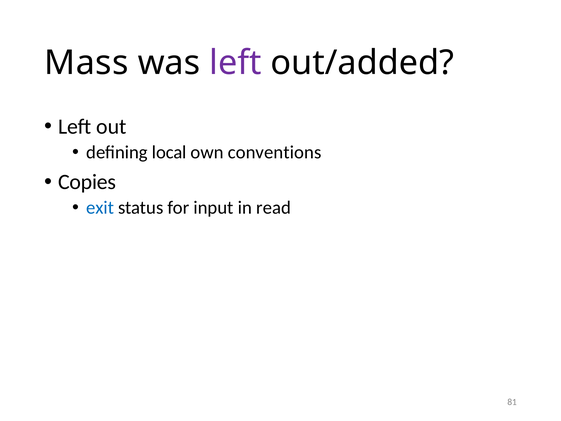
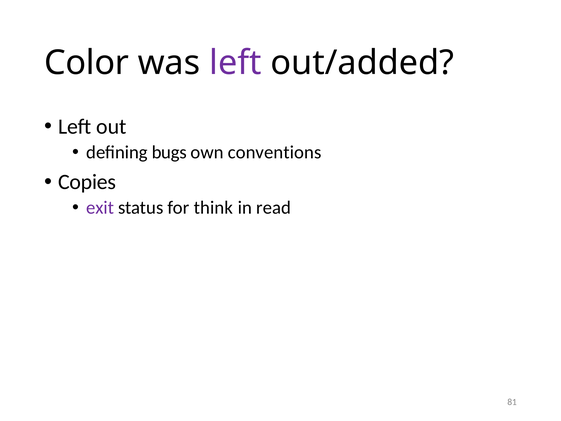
Mass: Mass -> Color (87, 63)
local: local -> bugs (169, 152)
exit colour: blue -> purple (100, 208)
input: input -> think (213, 208)
